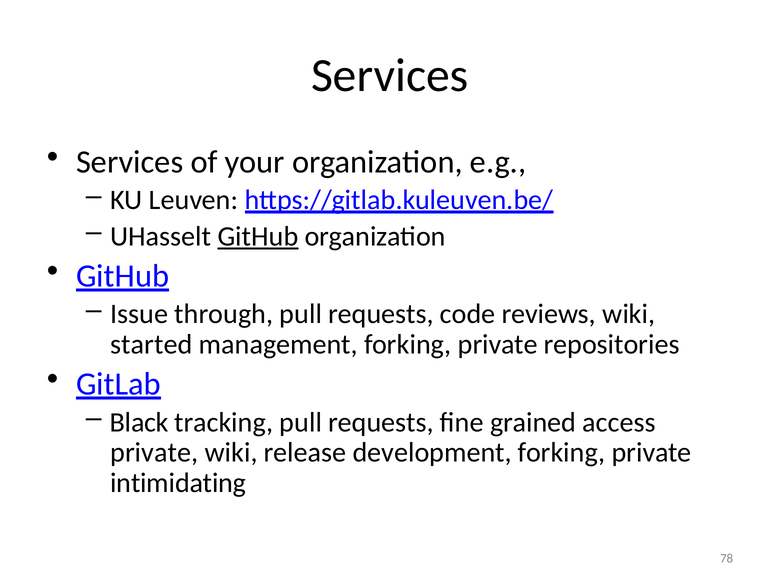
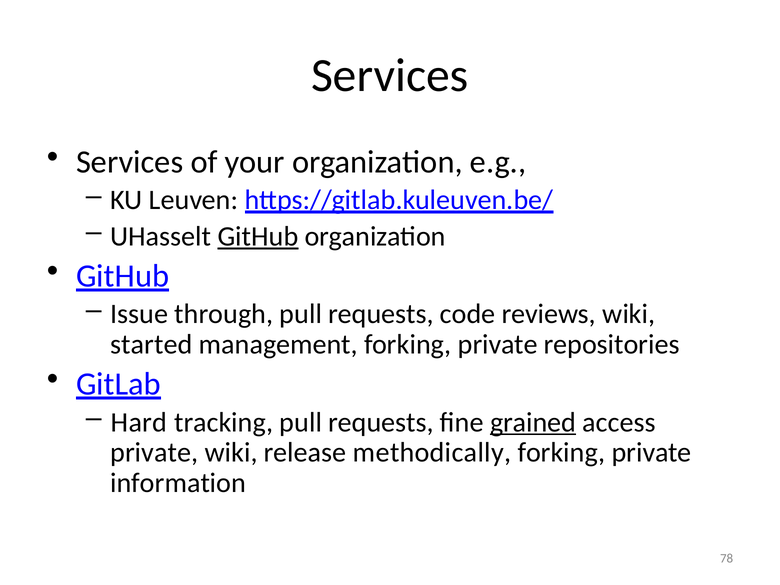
Black: Black -> Hard (139, 422)
grained underline: none -> present (533, 422)
development: development -> methodically (432, 453)
intimidating: intimidating -> information (178, 483)
